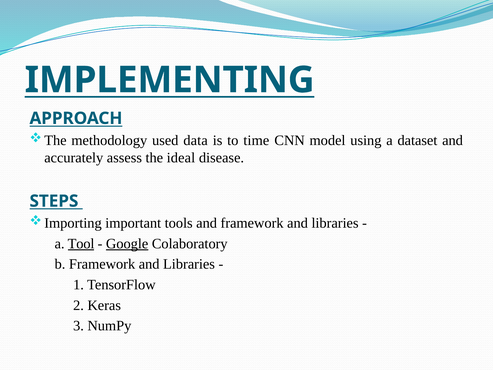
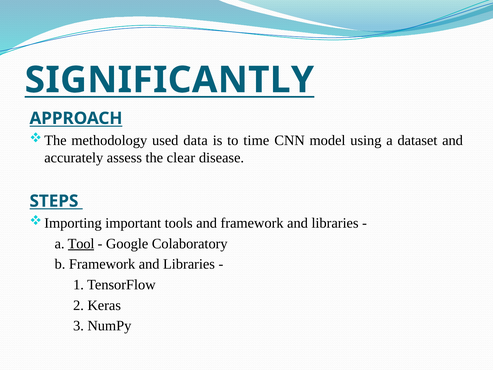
IMPLEMENTING: IMPLEMENTING -> SIGNIFICANTLY (169, 80)
ideal: ideal -> clear (181, 157)
Google underline: present -> none (127, 243)
